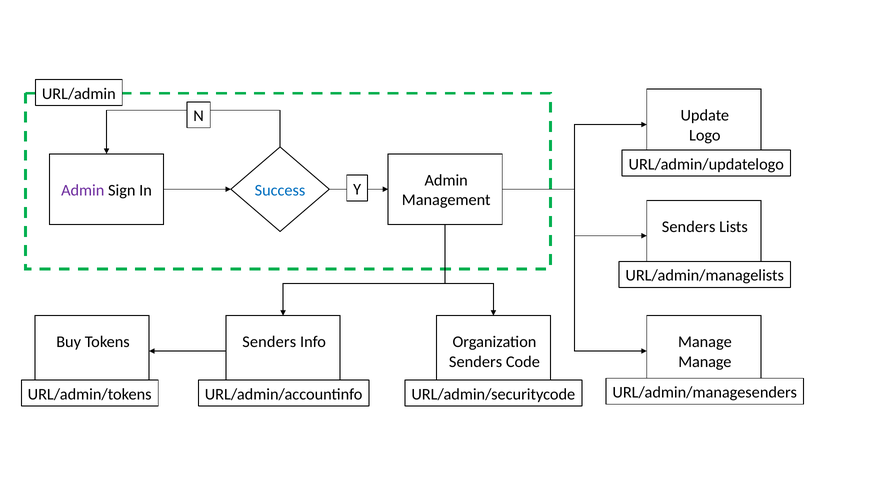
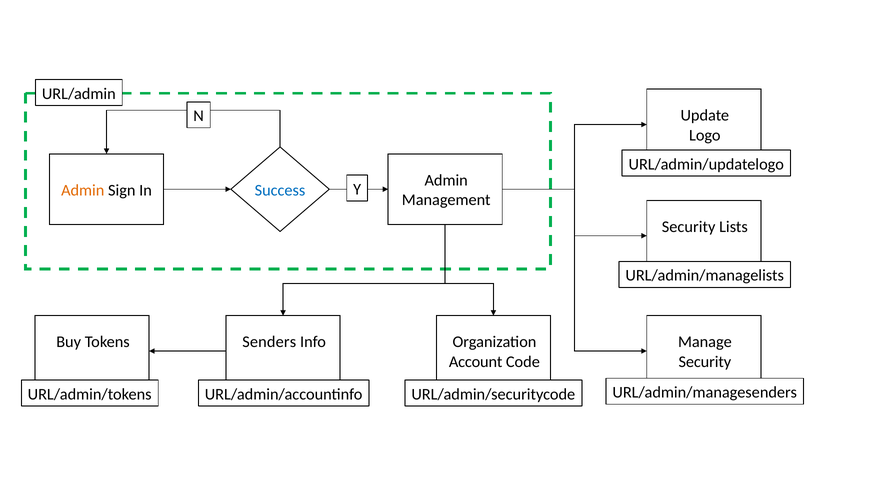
Admin colour: purple -> orange (83, 190)
Senders: Senders -> Security (689, 227)
Senders: Senders -> Account (476, 362)
Manage: Manage -> Security (705, 362)
